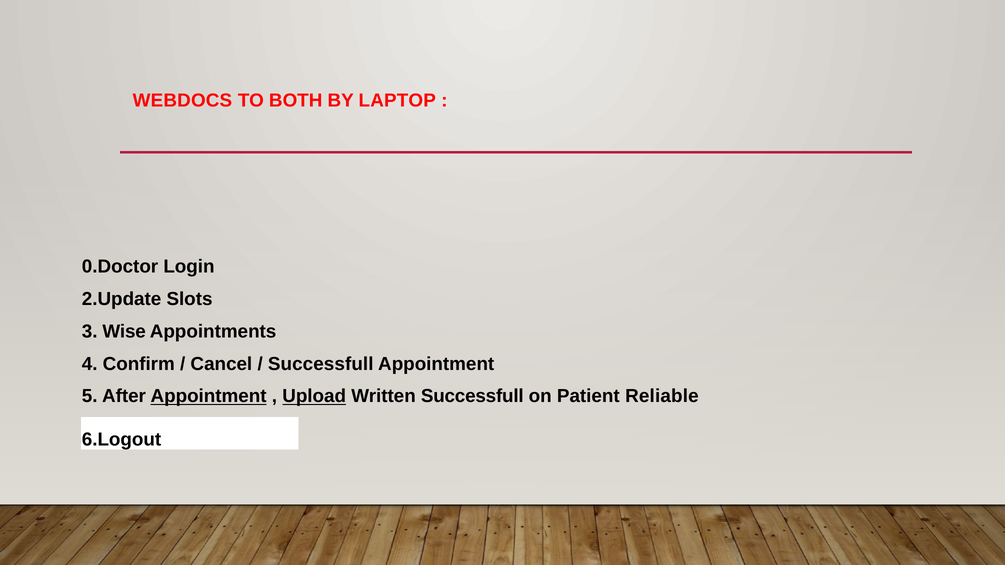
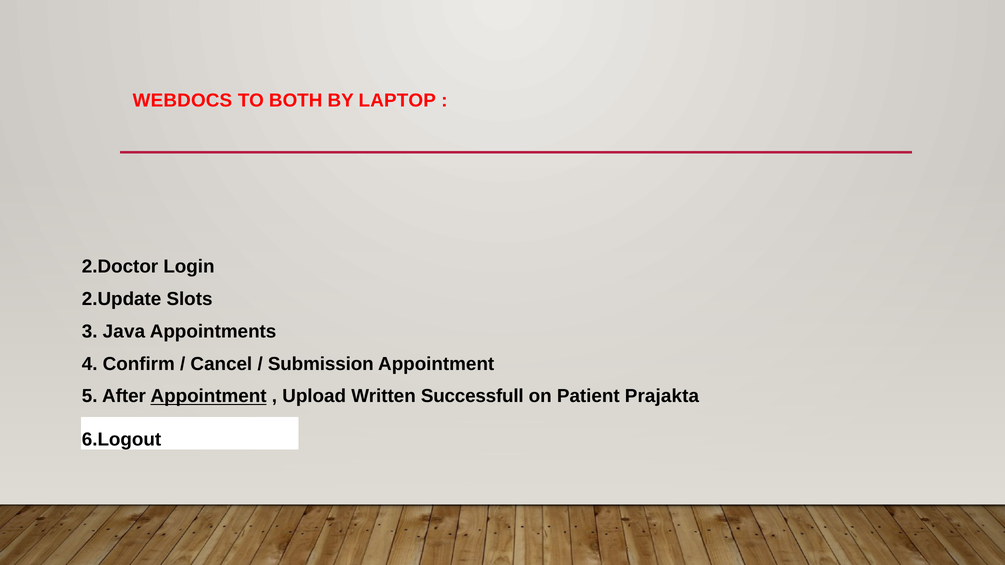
0.Doctor: 0.Doctor -> 2.Doctor (120, 267)
Wise: Wise -> Java (124, 332)
Successfull: Successfull -> Submission (321, 364)
Upload underline: present -> none (314, 397)
Reliable: Reliable -> Prajakta (662, 397)
